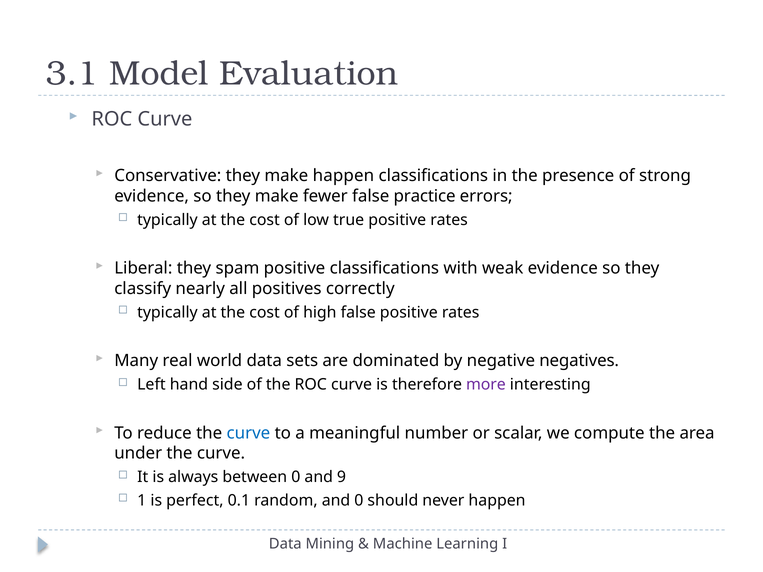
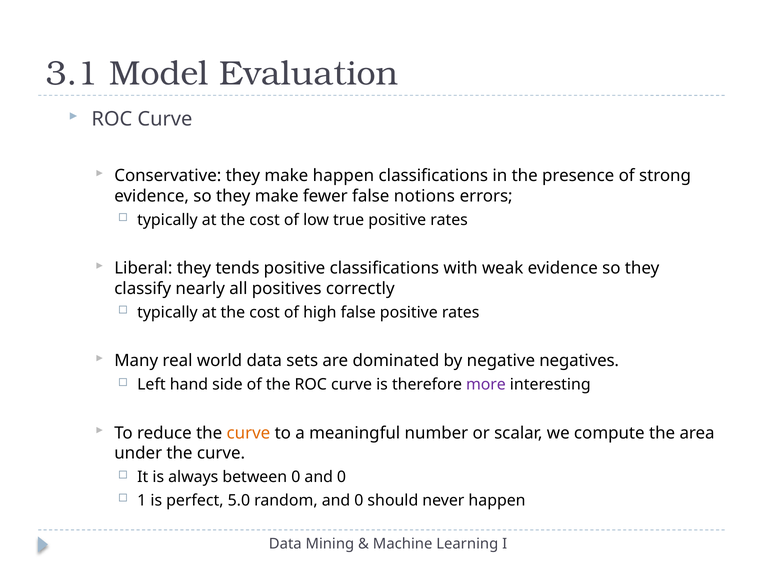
practice: practice -> notions (424, 196)
spam: spam -> tends (238, 268)
curve colour: blue -> orange (248, 433)
0 and 9: 9 -> 0 (342, 477)
0.1: 0.1 -> 5.0 (239, 501)
